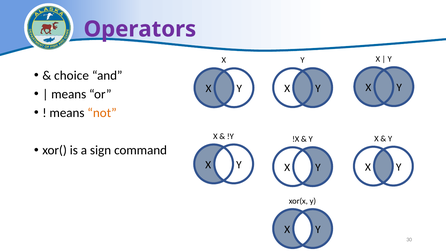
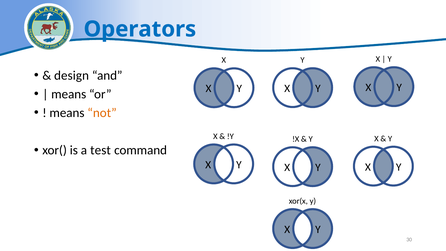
Operators colour: purple -> blue (140, 29)
choice: choice -> design (72, 75)
sign: sign -> test (101, 150)
